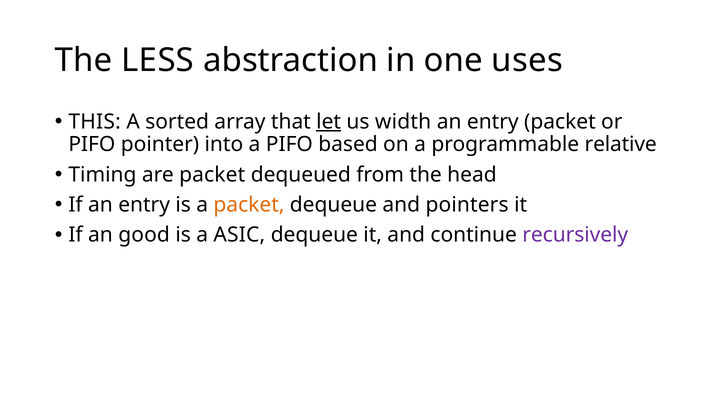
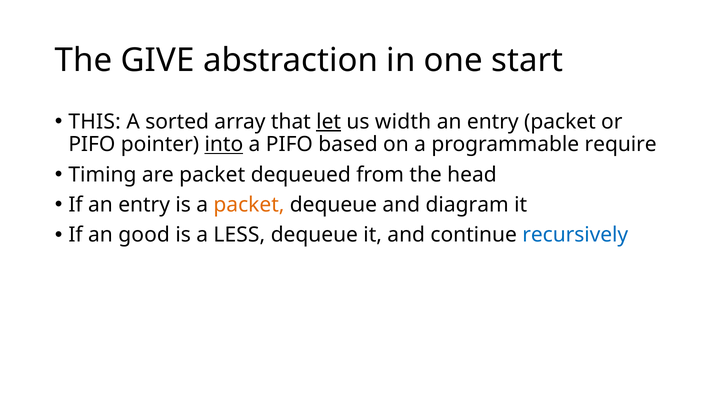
LESS: LESS -> GIVE (158, 60)
uses: uses -> start (527, 60)
into underline: none -> present (224, 144)
relative: relative -> require (621, 144)
pointers: pointers -> diagram (467, 205)
ASIC: ASIC -> LESS (239, 235)
recursively colour: purple -> blue (575, 235)
